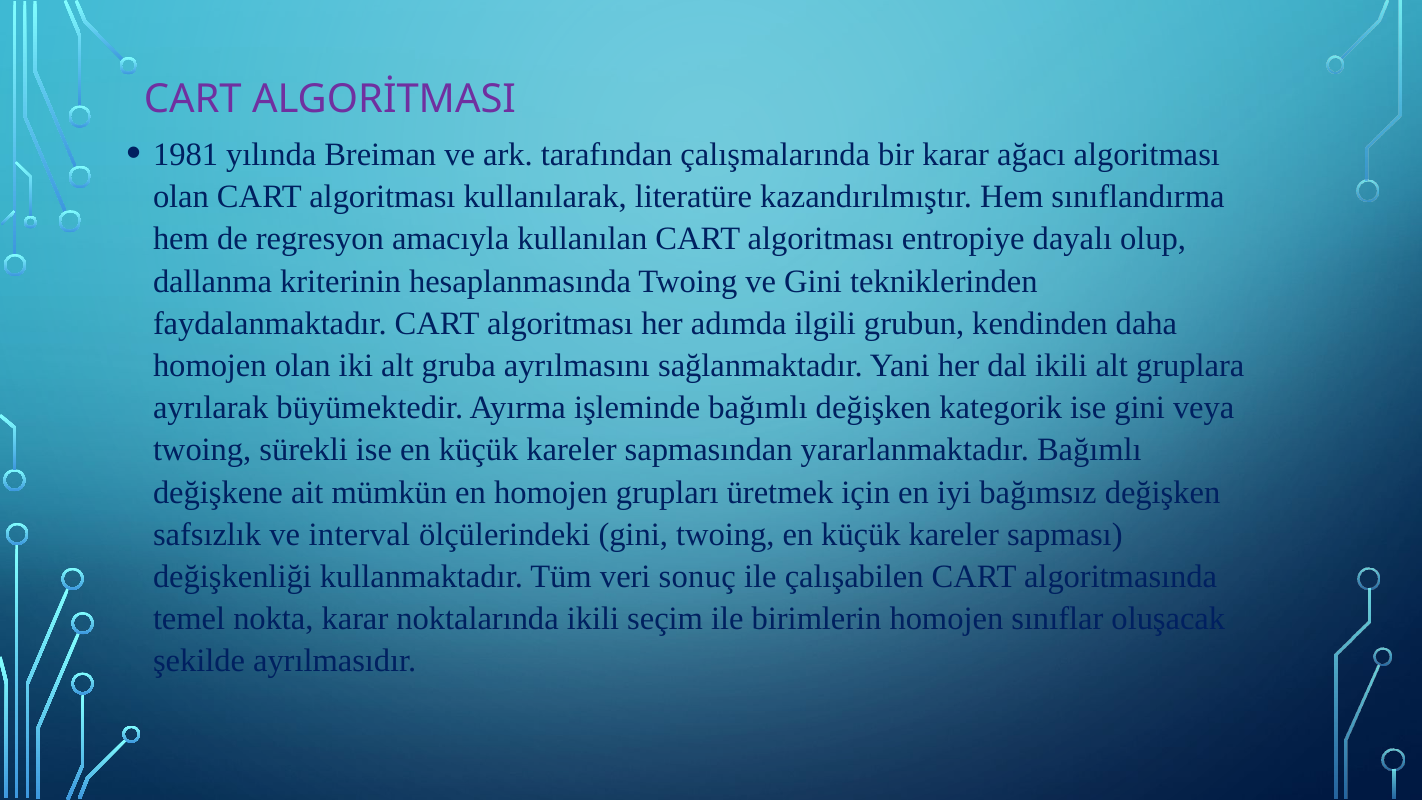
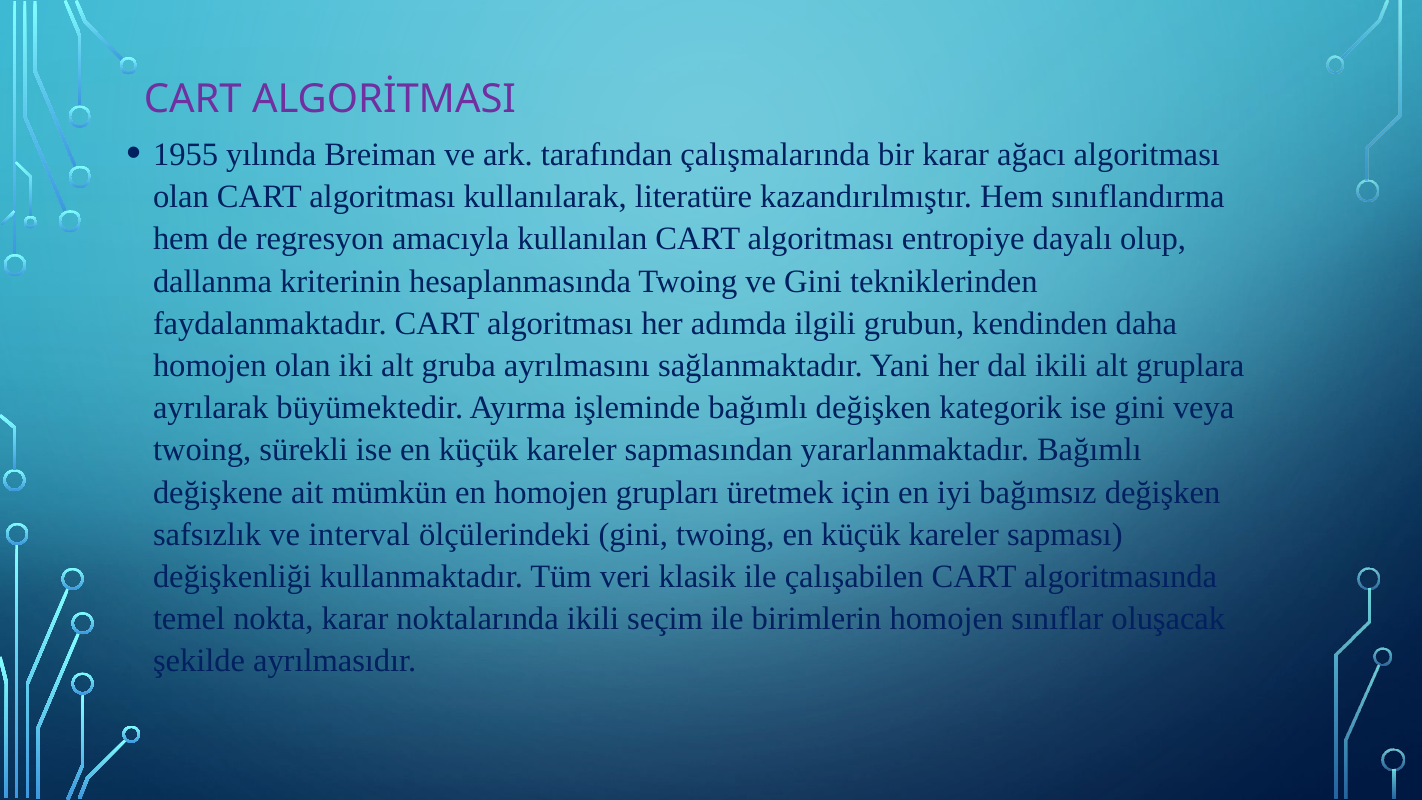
1981: 1981 -> 1955 (186, 155)
sonuç: sonuç -> klasik (697, 577)
